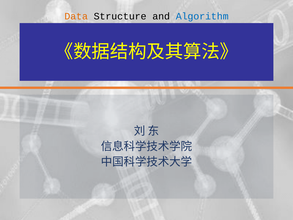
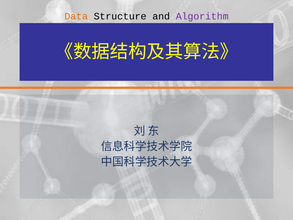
Algorithm colour: blue -> purple (202, 16)
